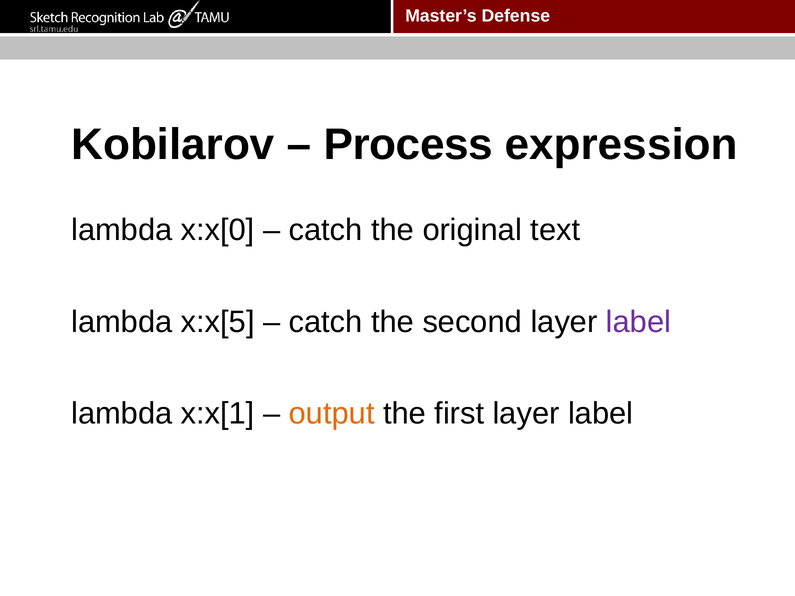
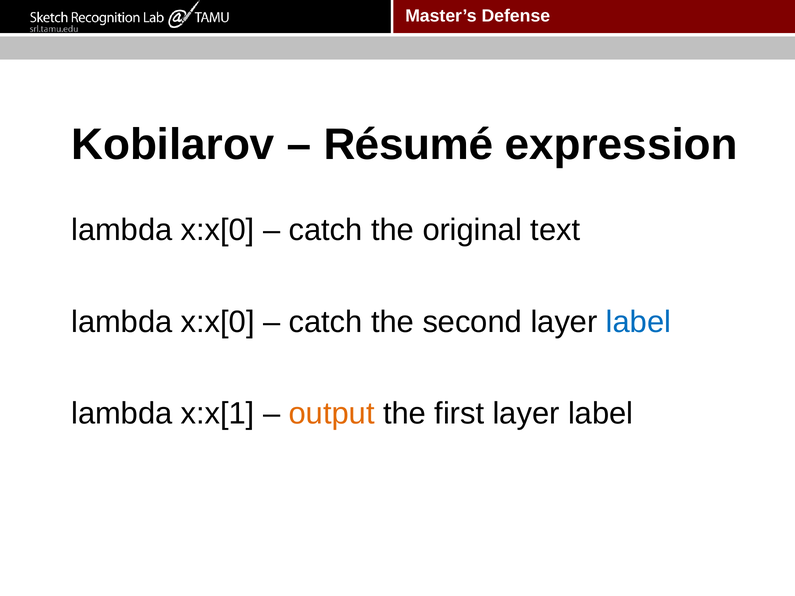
Process: Process -> Résumé (408, 145)
x:x[5: x:x[5 -> x:x[0 (218, 322)
label colour: purple -> blue (639, 322)
